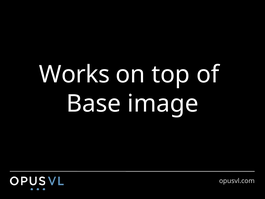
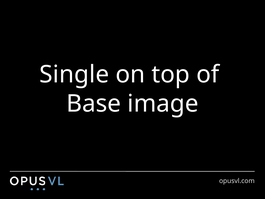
Works: Works -> Single (74, 74)
